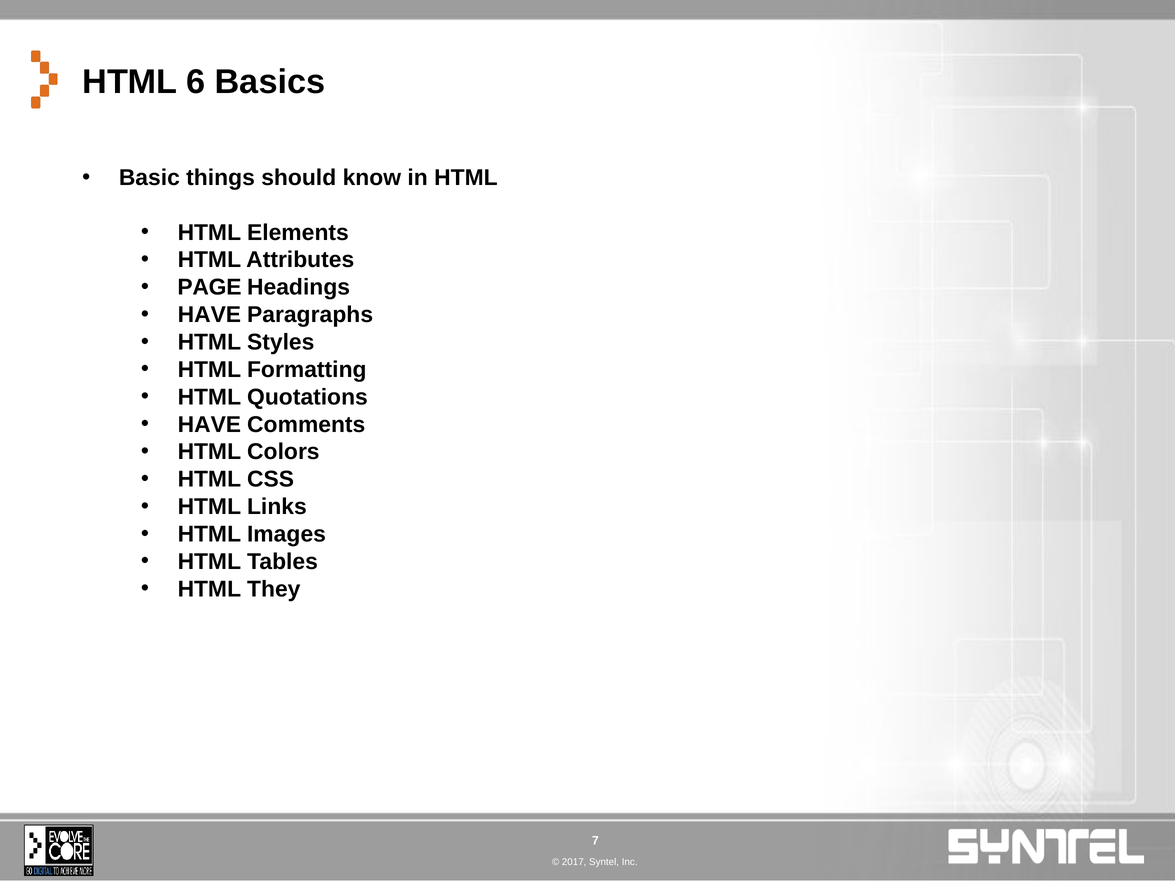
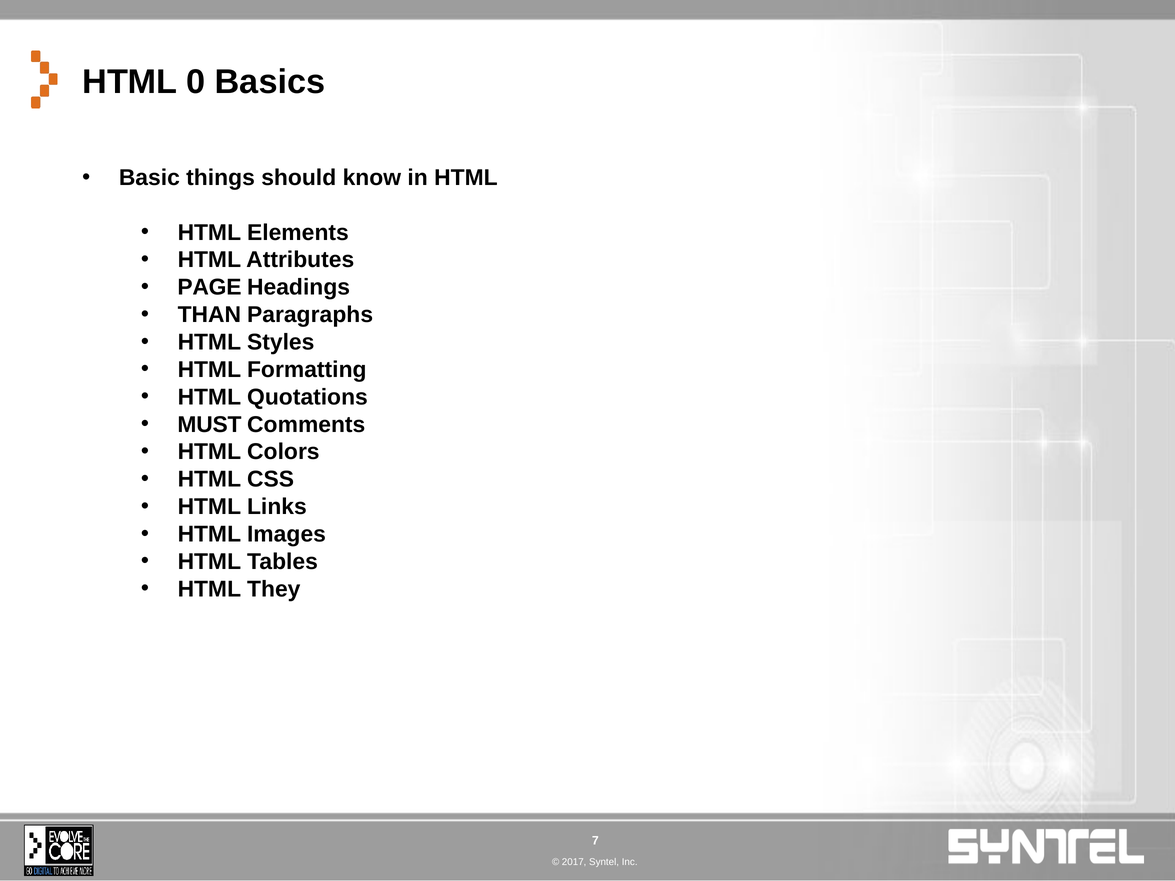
6: 6 -> 0 (196, 82)
HAVE: HAVE -> THAN (209, 315)
HAVE: HAVE -> MUST (209, 425)
